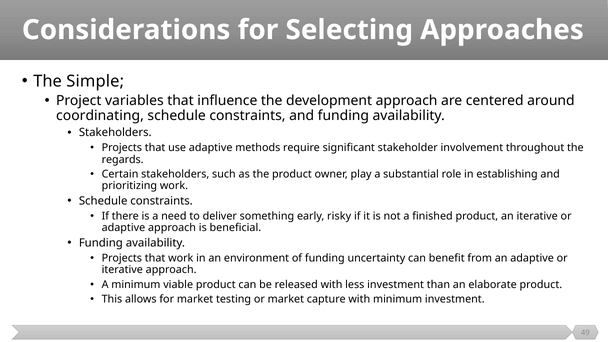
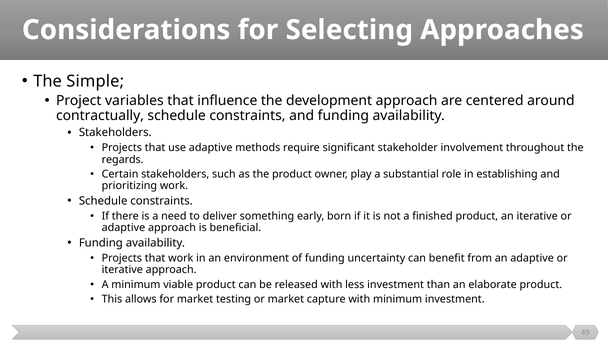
coordinating: coordinating -> contractually (100, 116)
risky: risky -> born (339, 216)
